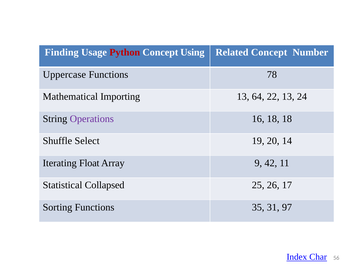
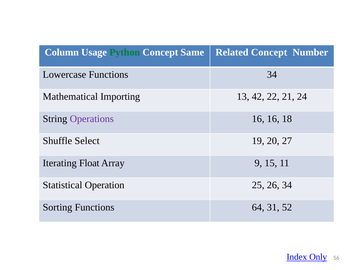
Finding: Finding -> Column (62, 53)
Python colour: red -> green (125, 53)
Using: Using -> Same (192, 53)
Uppercase: Uppercase -> Lowercase (64, 75)
Functions 78: 78 -> 34 (272, 75)
64: 64 -> 42 (258, 97)
22 13: 13 -> 21 (288, 97)
16 18: 18 -> 16 (273, 119)
14: 14 -> 27 (287, 141)
42: 42 -> 15 (271, 164)
Collapsed: Collapsed -> Operation (105, 186)
26 17: 17 -> 34 (287, 186)
35: 35 -> 64 (258, 208)
97: 97 -> 52 (287, 208)
Char: Char -> Only (318, 258)
